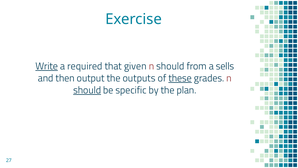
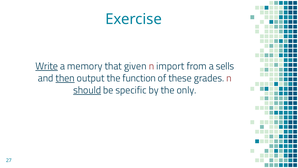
required: required -> memory (85, 66)
should: should -> import (170, 66)
then underline: none -> present (65, 78)
outputs: outputs -> function (139, 78)
these underline: present -> none (180, 78)
plan: plan -> only (186, 90)
